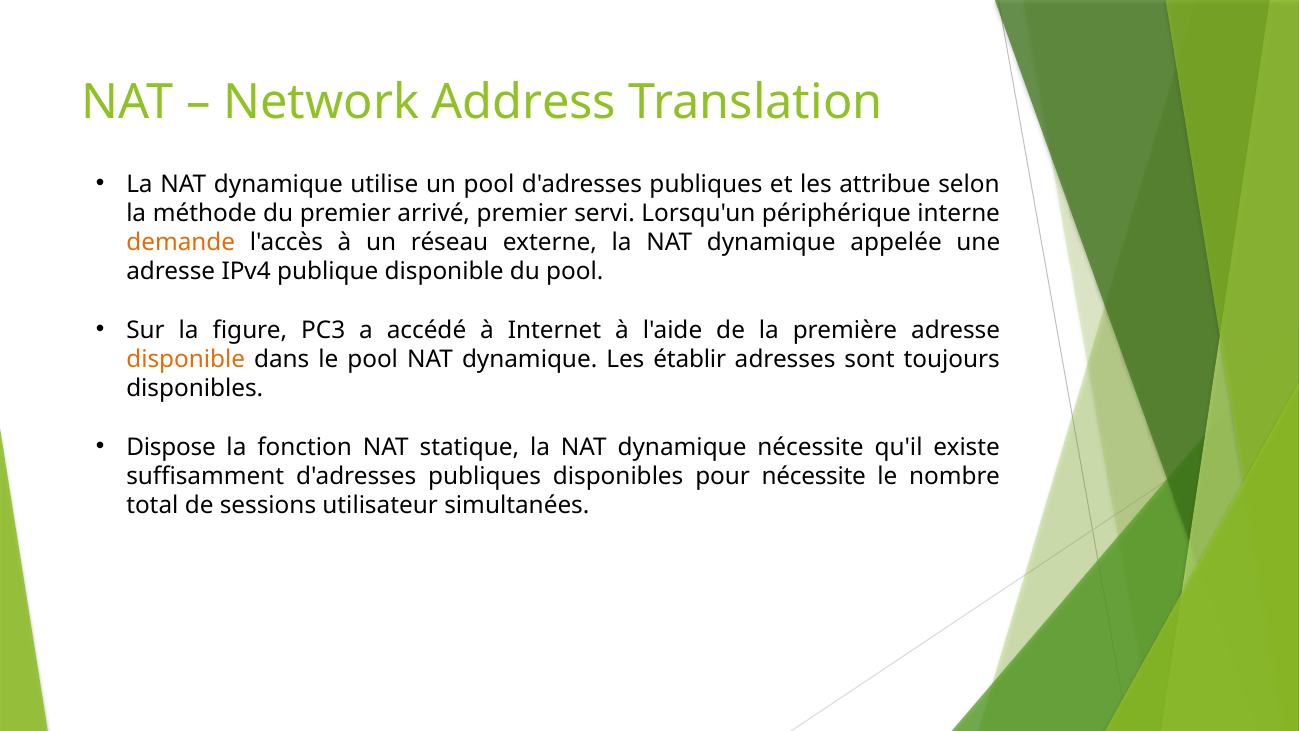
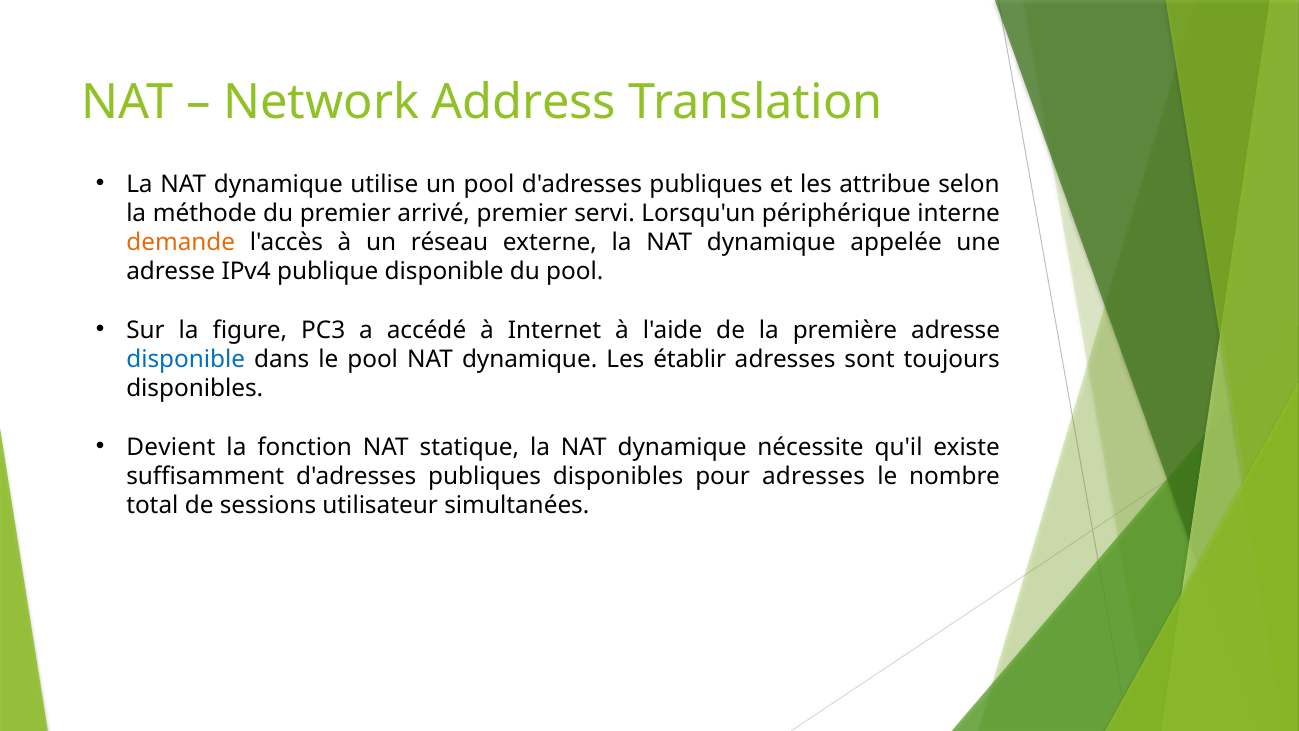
disponible colour: orange -> blue (186, 359)
Dispose: Dispose -> Devient (171, 447)
pour nécessite: nécessite -> adresses (813, 476)
